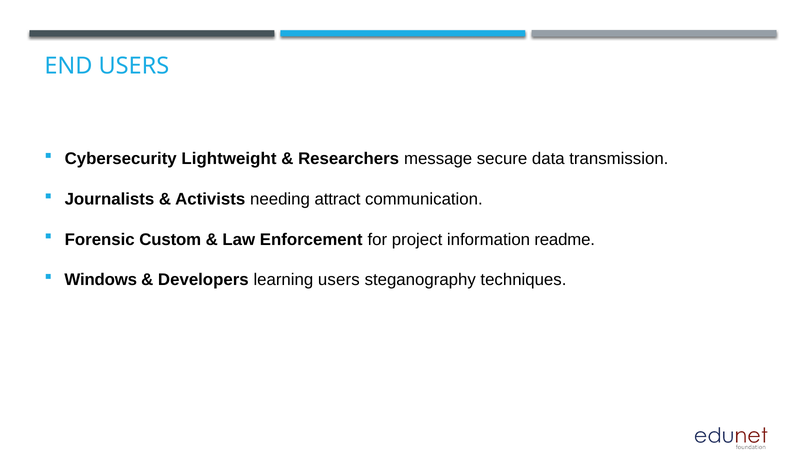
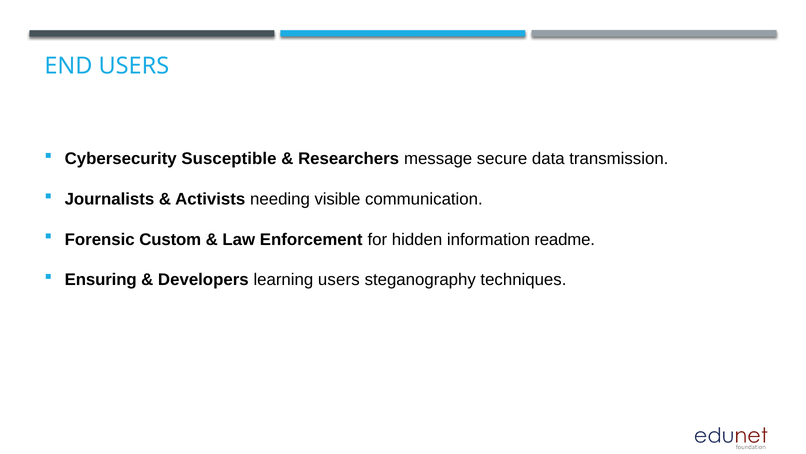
Lightweight: Lightweight -> Susceptible (229, 159)
attract: attract -> visible (338, 199)
project: project -> hidden (417, 239)
Windows: Windows -> Ensuring (101, 280)
